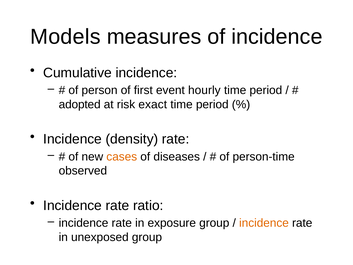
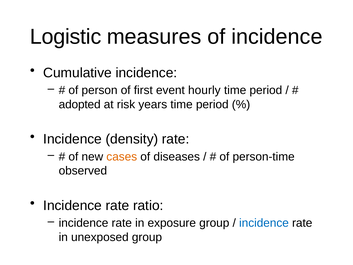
Models: Models -> Logistic (66, 37)
exact: exact -> years (153, 104)
incidence colour: orange -> blue (264, 223)
